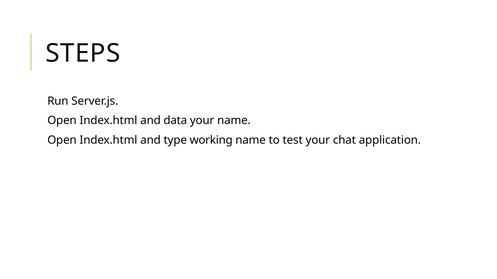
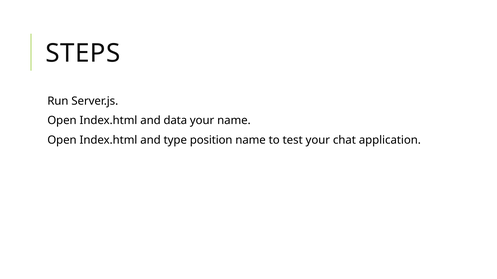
working: working -> position (211, 140)
